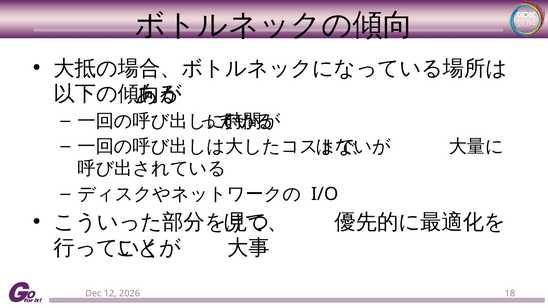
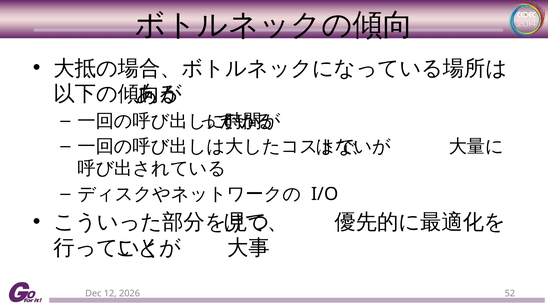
18: 18 -> 52 (510, 294)
